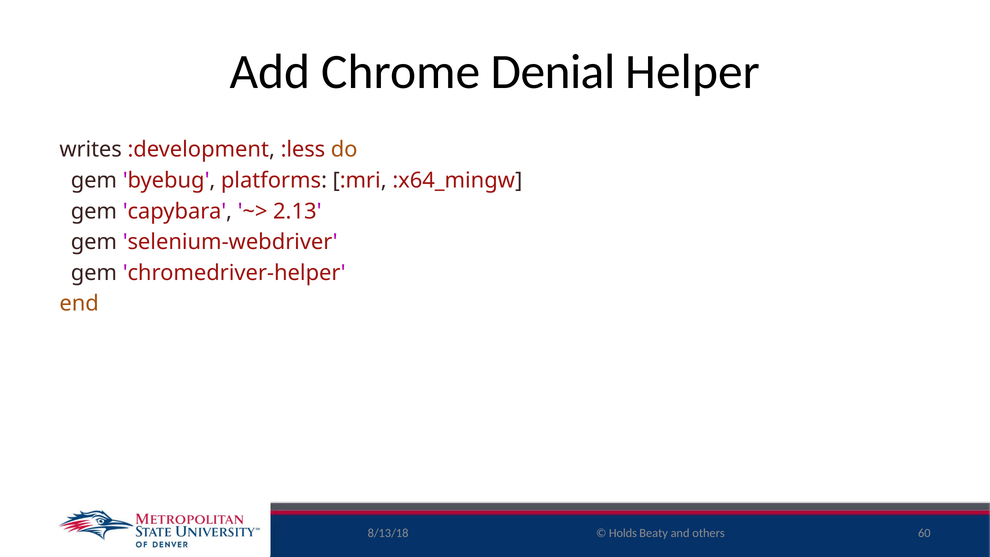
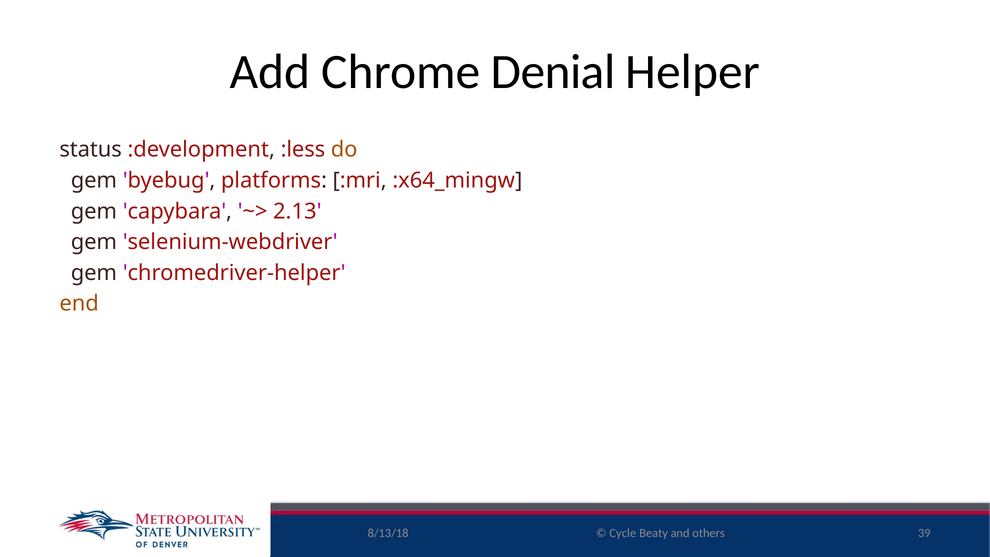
writes: writes -> status (91, 150)
Holds: Holds -> Cycle (623, 533)
60: 60 -> 39 (924, 533)
